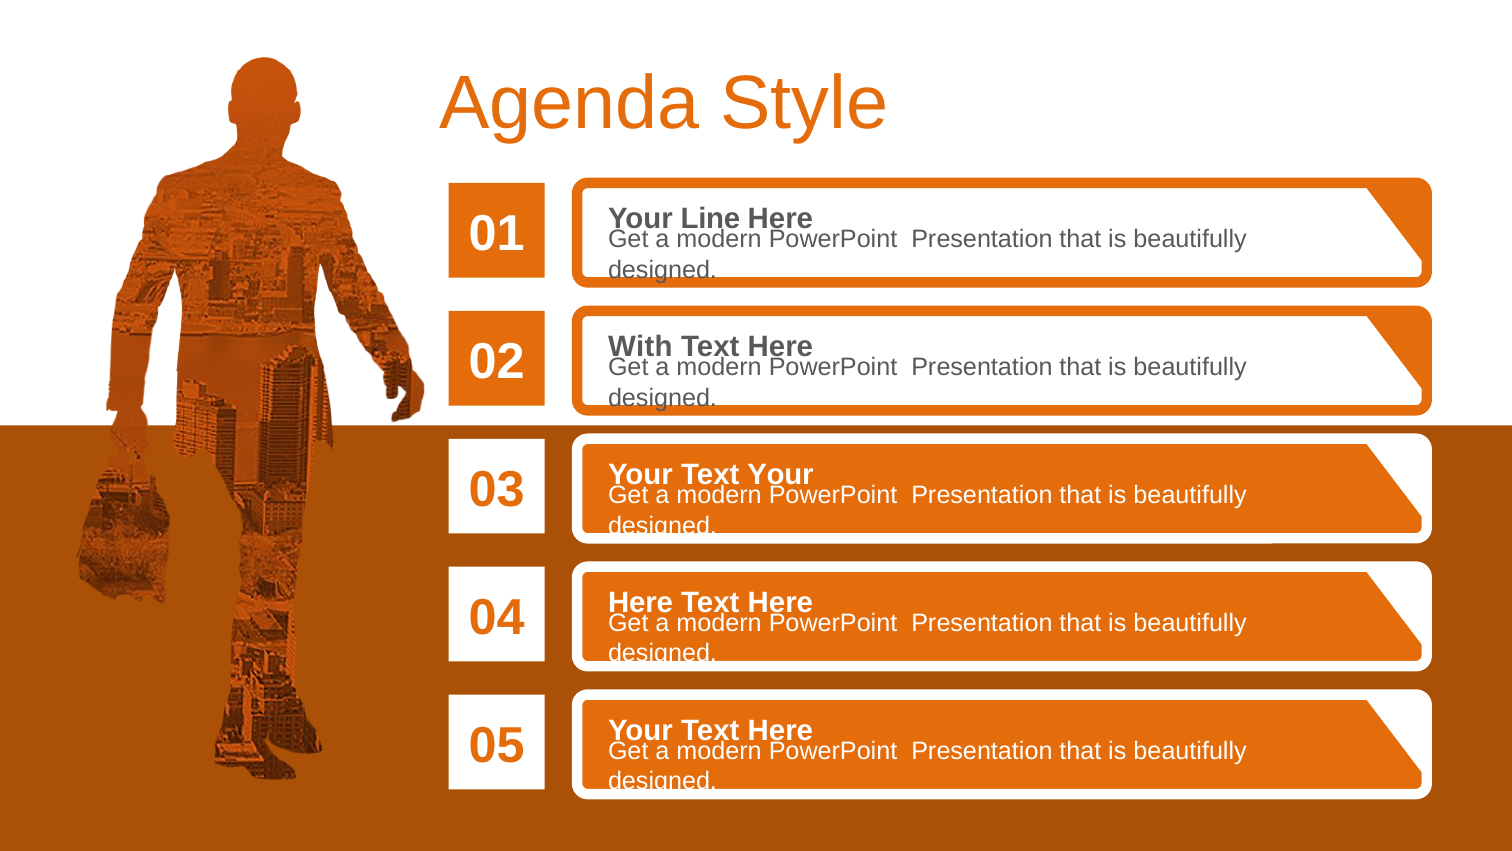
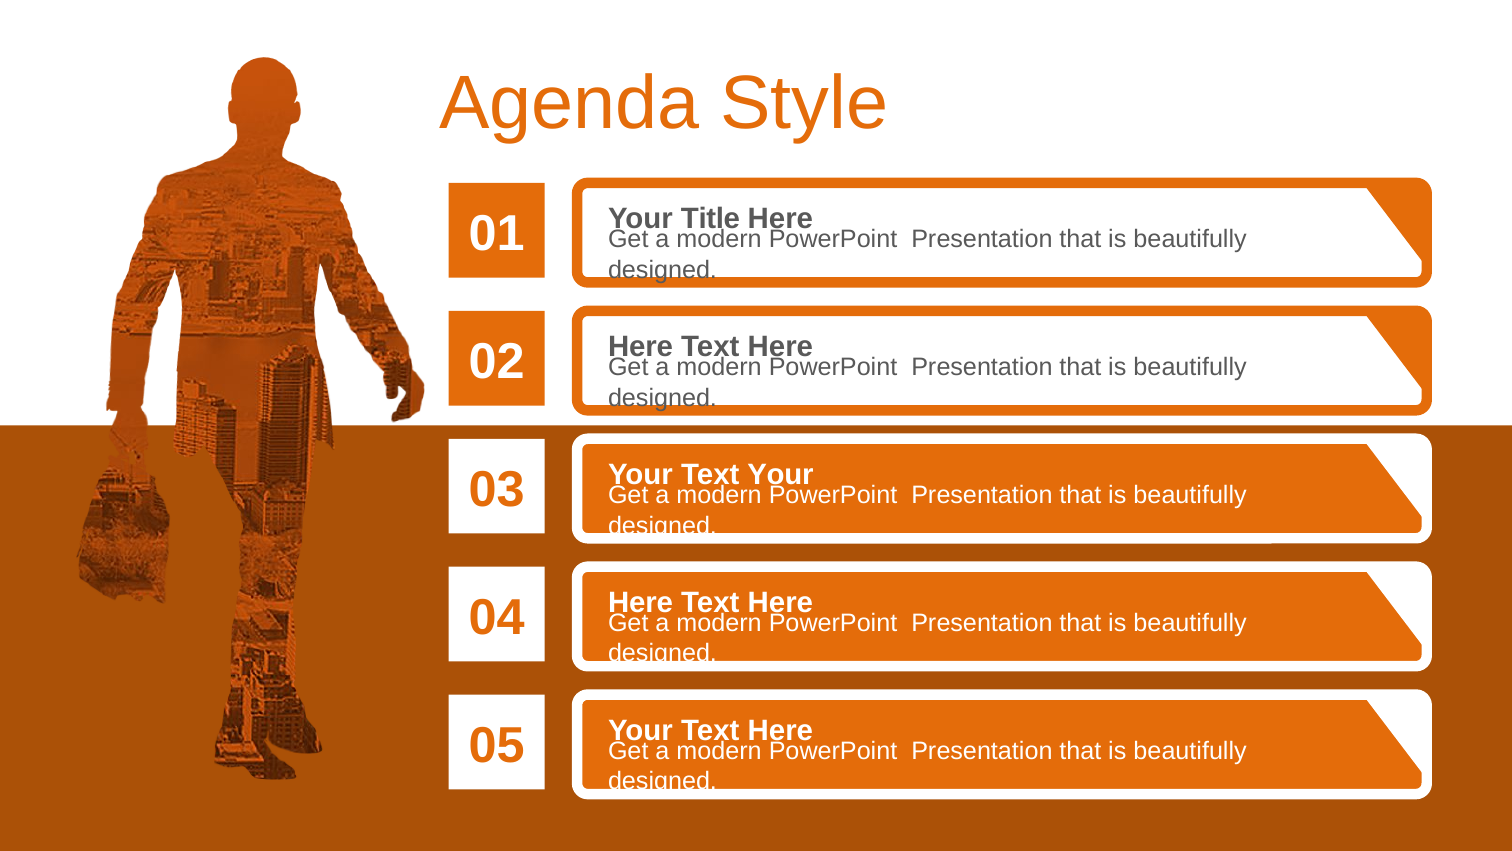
Line: Line -> Title (710, 219)
02 With: With -> Here (641, 347)
